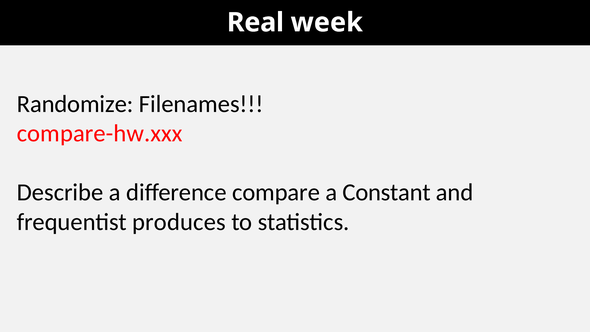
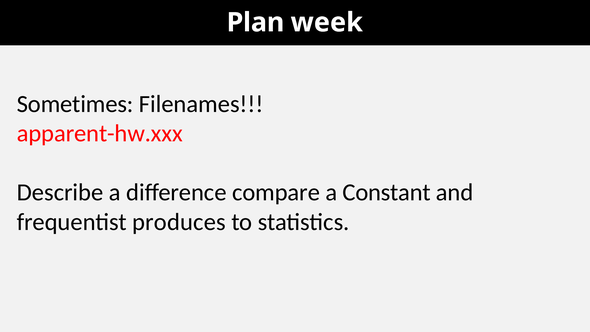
Real: Real -> Plan (255, 22)
Randomize: Randomize -> Sometimes (75, 104)
compare-hw.xxx: compare-hw.xxx -> apparent-hw.xxx (100, 133)
